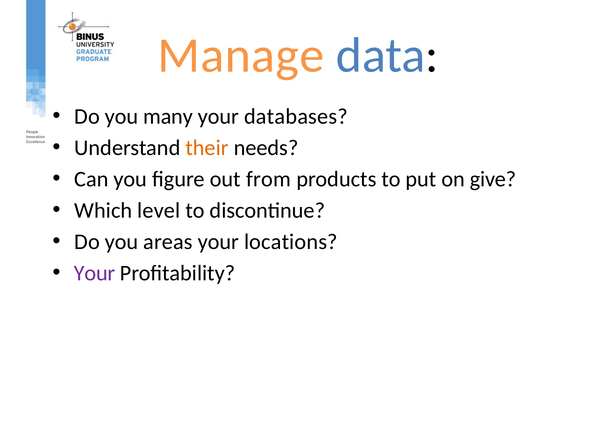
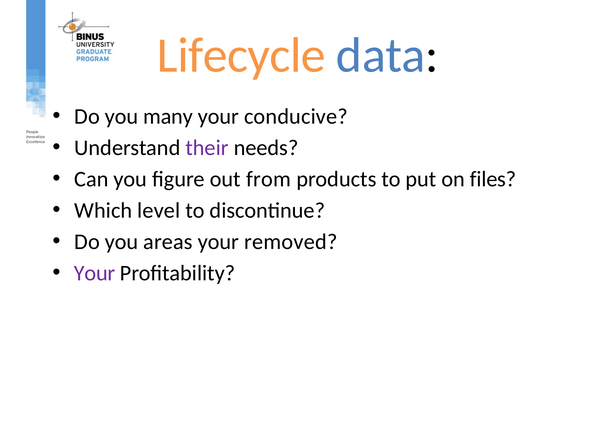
Manage: Manage -> Lifecycle (241, 55)
databases: databases -> conducive (296, 116)
their colour: orange -> purple (207, 148)
give: give -> files (493, 179)
locations: locations -> removed (291, 242)
